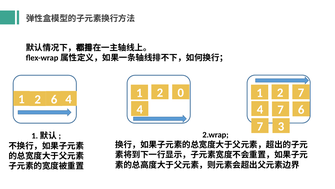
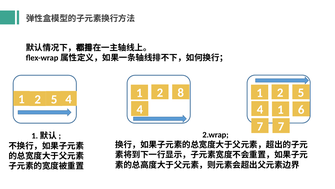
0: 0 -> 8 (181, 92)
1 7: 7 -> 5 (301, 92)
2 6: 6 -> 5 (54, 99)
7: 7 -> 1 (281, 109)
7 3: 3 -> 7 (281, 126)
